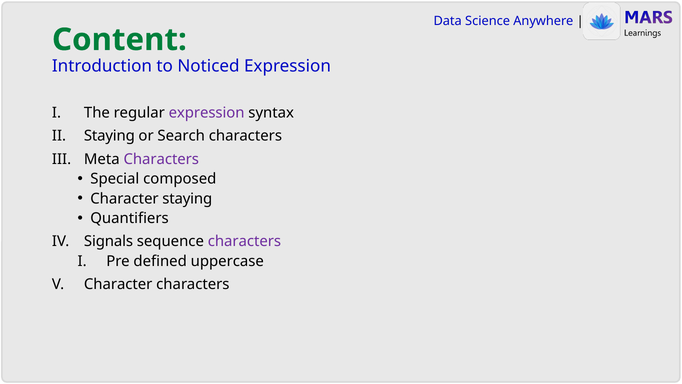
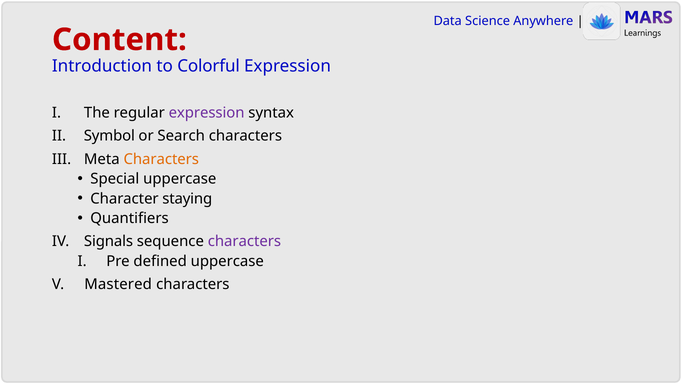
Content colour: green -> red (119, 40)
Noticed: Noticed -> Colorful (209, 66)
Staying: Staying -> Symbol (109, 136)
Characters colour: purple -> orange (161, 159)
Special composed: composed -> uppercase (180, 179)
Character: Character -> Mastered (118, 284)
